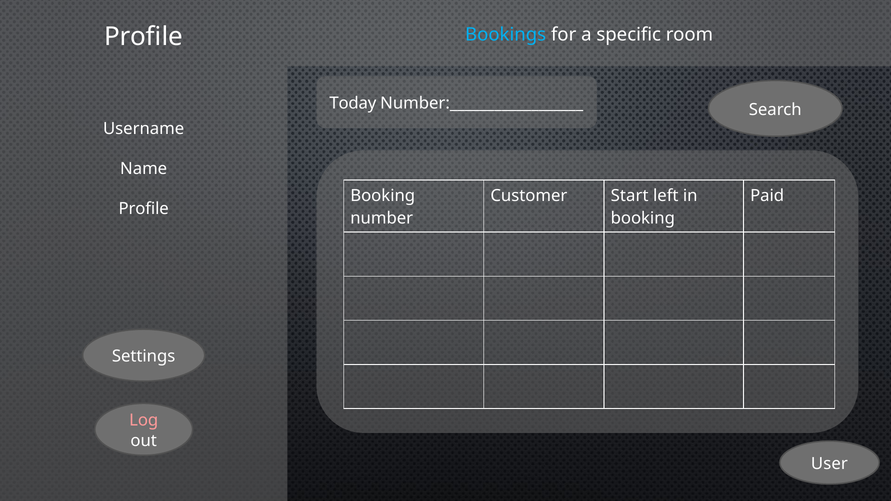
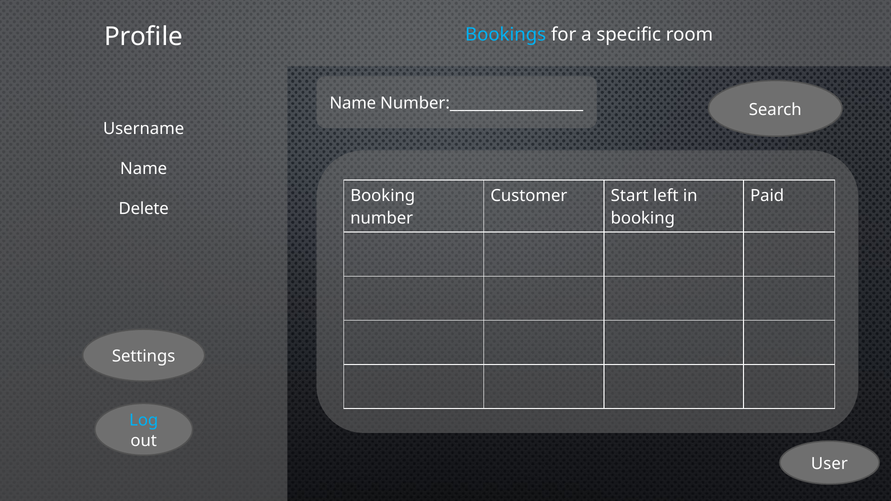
Today: Today -> Name (353, 103)
Profile: Profile -> Delete (144, 209)
Log colour: pink -> light blue (144, 421)
